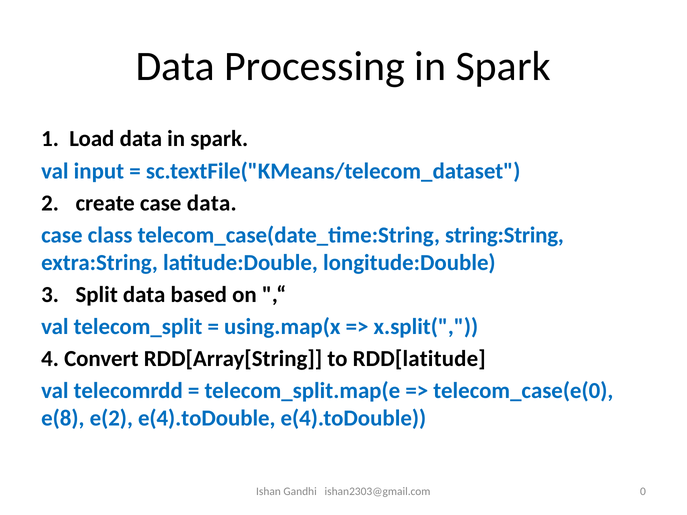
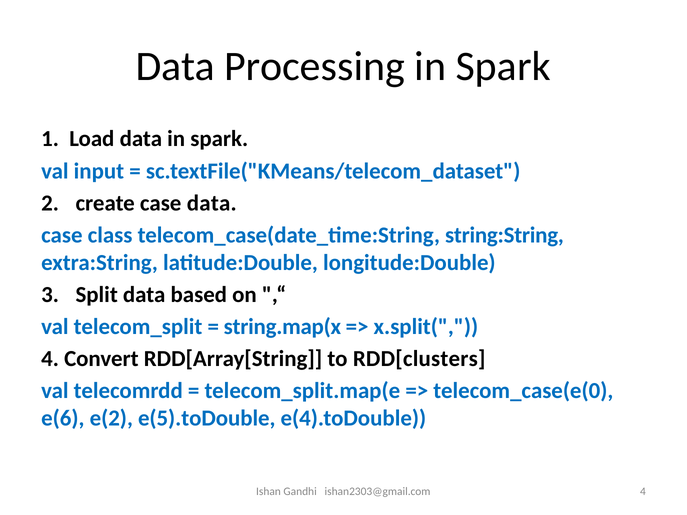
using.map(x: using.map(x -> string.map(x (282, 327)
RDD[latitude: RDD[latitude -> RDD[clusters (419, 359)
e(8: e(8 -> e(6 (63, 418)
e(2 e(4).toDouble: e(4).toDouble -> e(5).toDouble (207, 418)
ishan2303@gmail.com 0: 0 -> 4 (643, 492)
